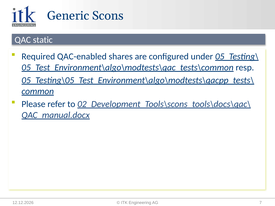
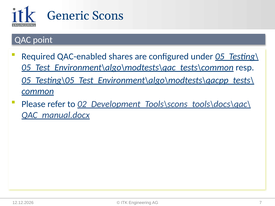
static: static -> point (43, 40)
